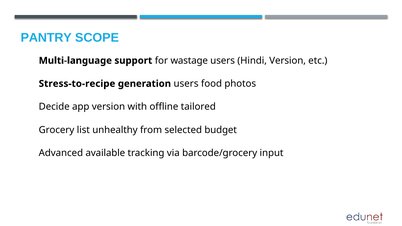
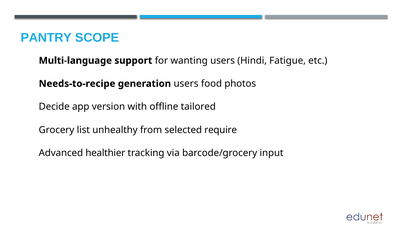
wastage: wastage -> wanting (189, 61)
Hindi Version: Version -> Fatigue (288, 61)
Stress-to-recipe: Stress-to-recipe -> Needs-to-recipe (77, 84)
budget: budget -> require (221, 130)
available: available -> healthier (105, 153)
